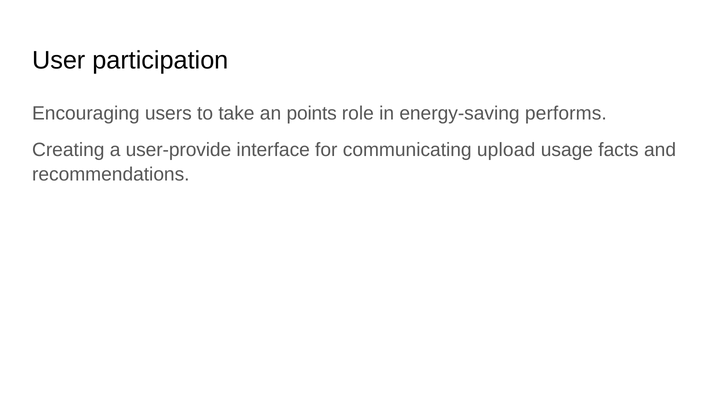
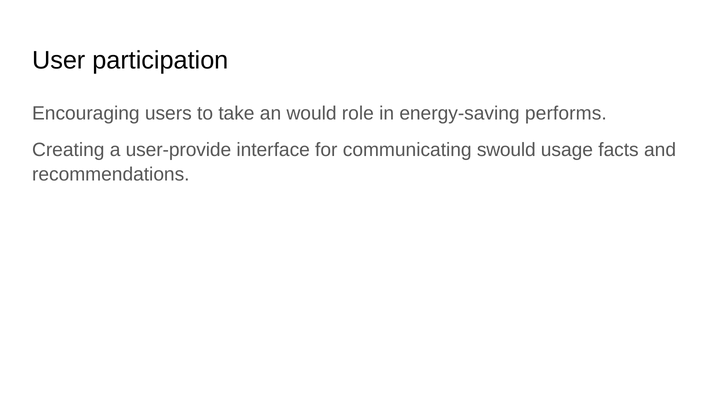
points: points -> would (312, 113)
upload: upload -> swould (506, 150)
